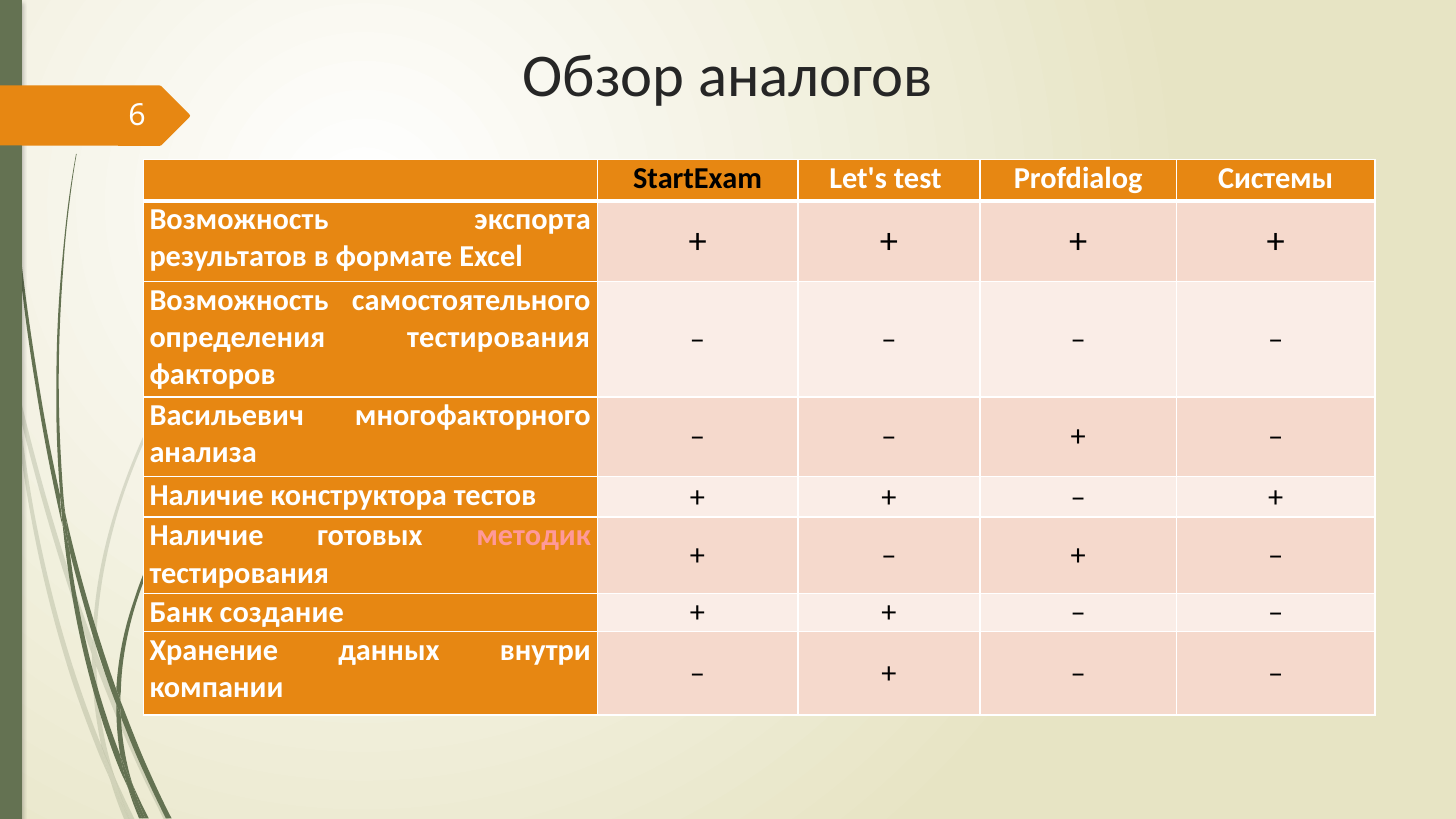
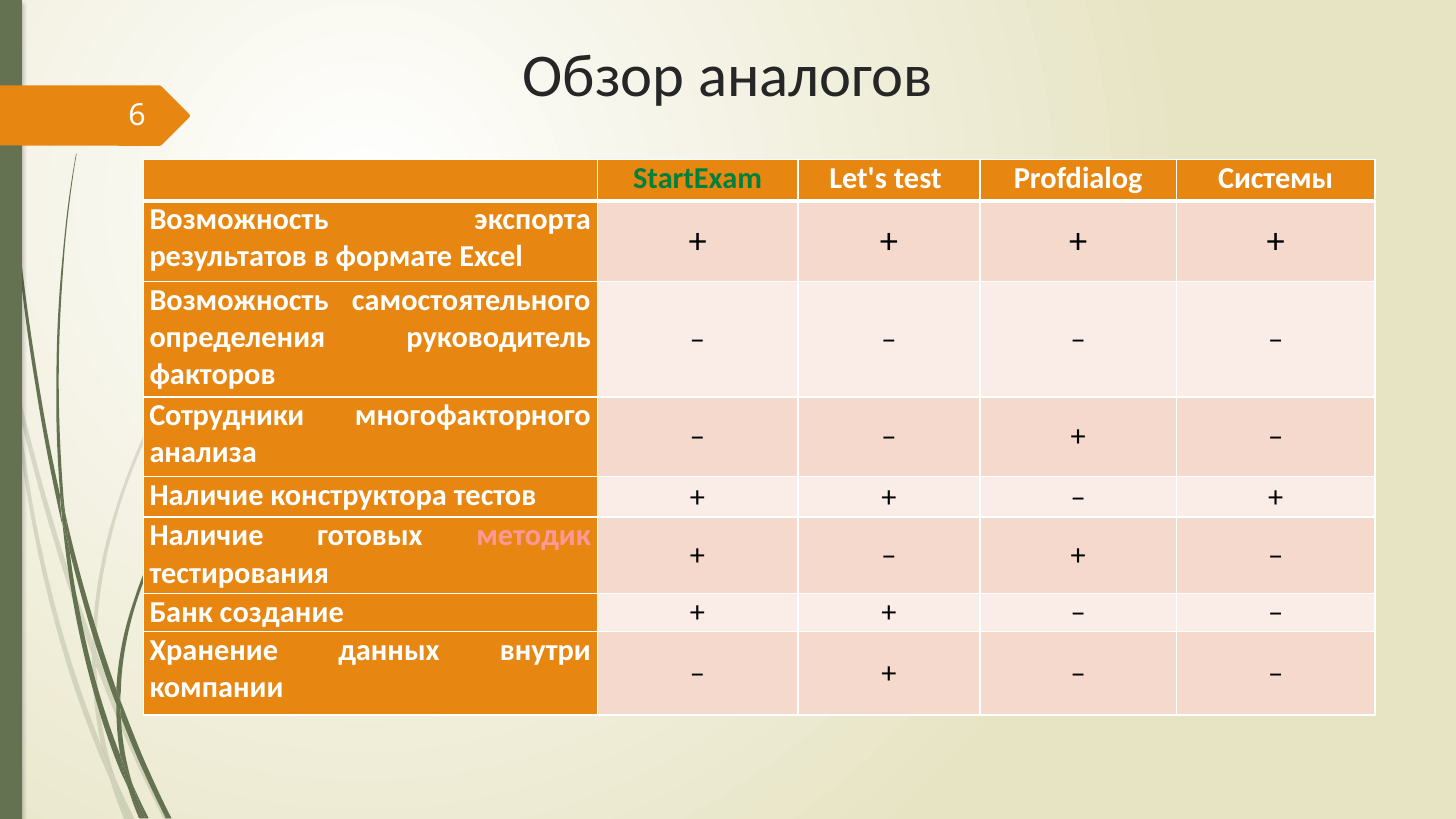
StartExam colour: black -> green (698, 179)
определения тестирования: тестирования -> руководитель (499, 337)
Васильевич: Васильевич -> Сотрудники (227, 416)
